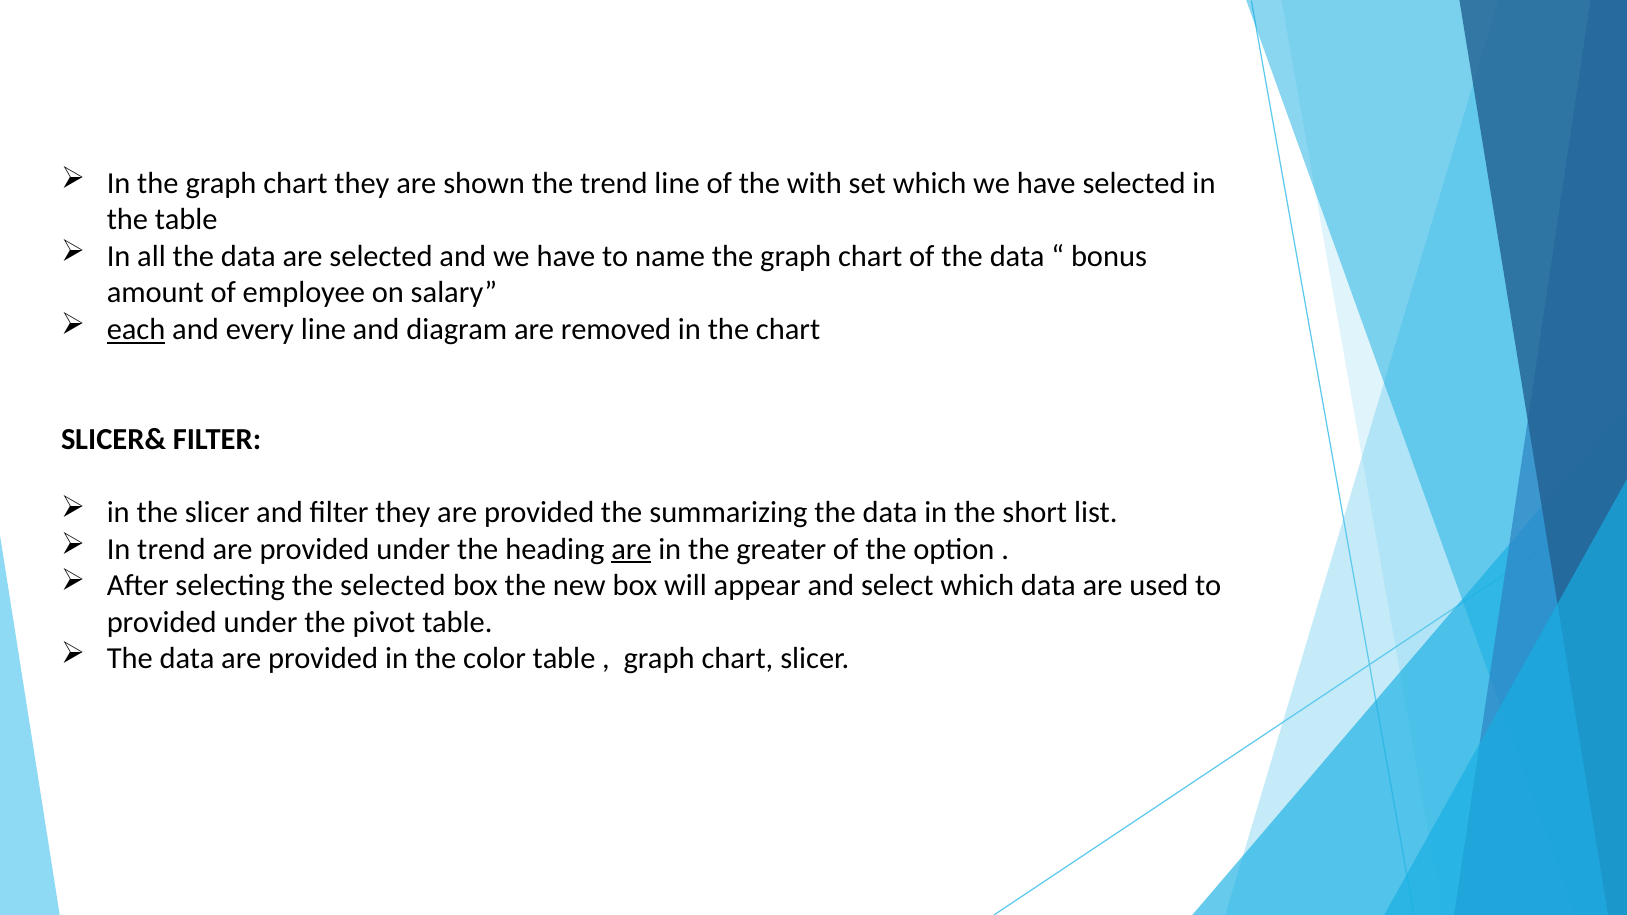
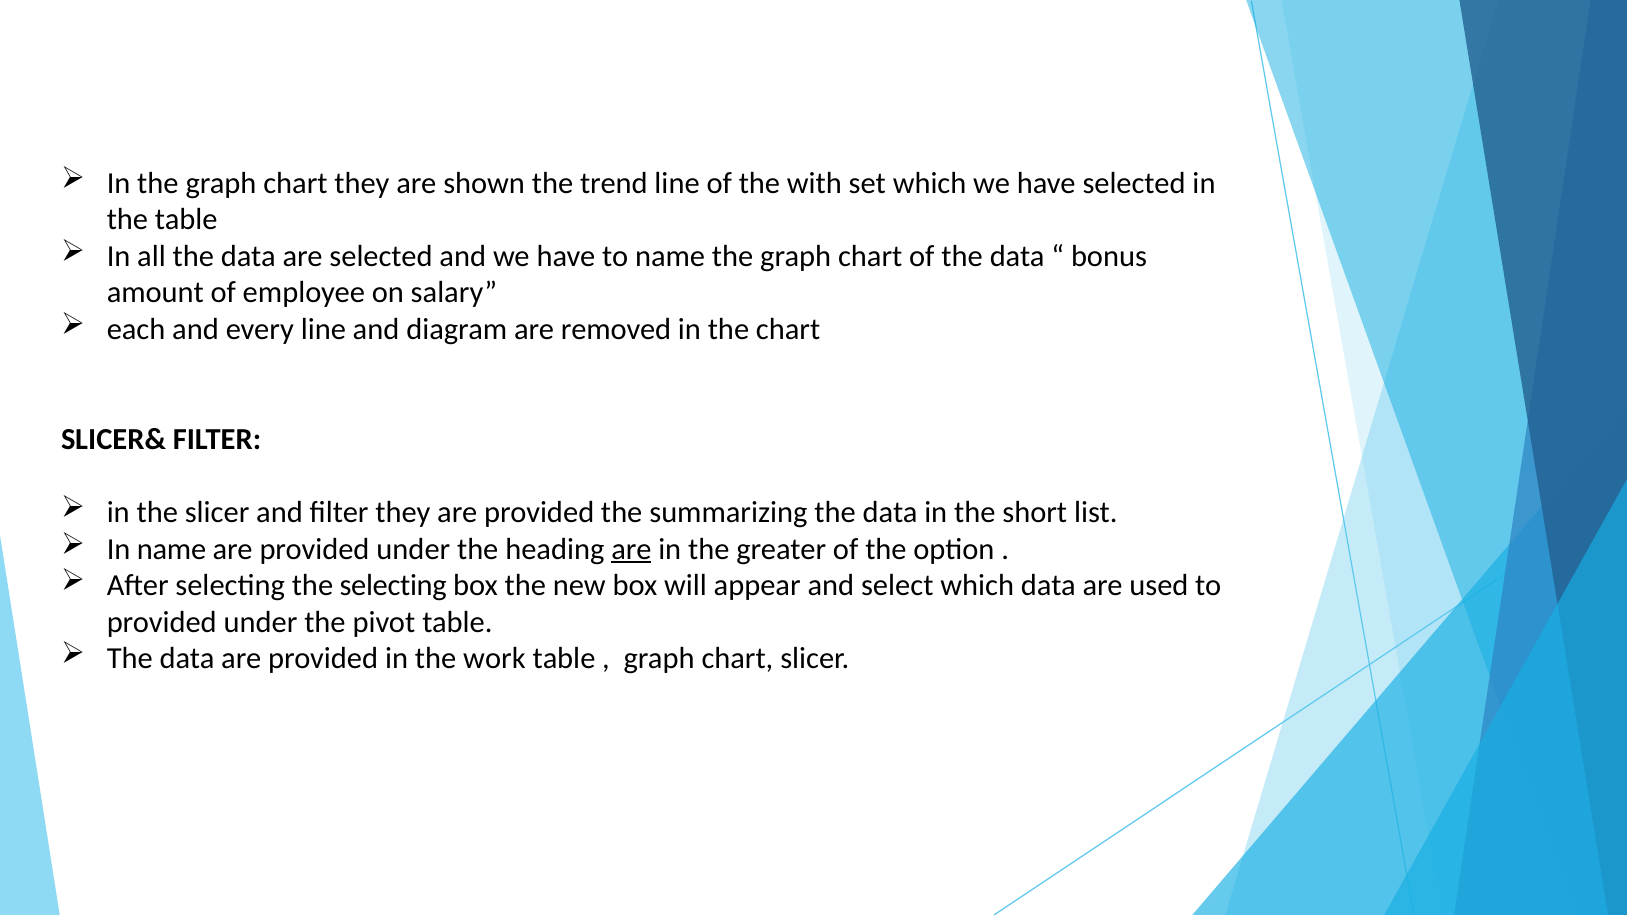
each underline: present -> none (136, 330)
In trend: trend -> name (172, 549)
the selected: selected -> selecting (393, 586)
color: color -> work (494, 659)
